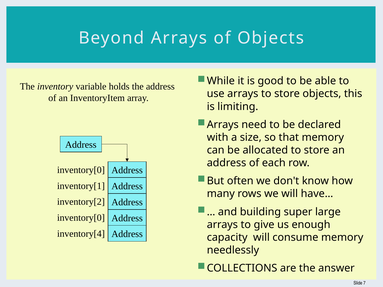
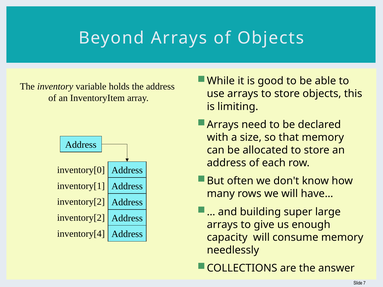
inventory[0: inventory[0 -> inventory[2 (81, 218)
